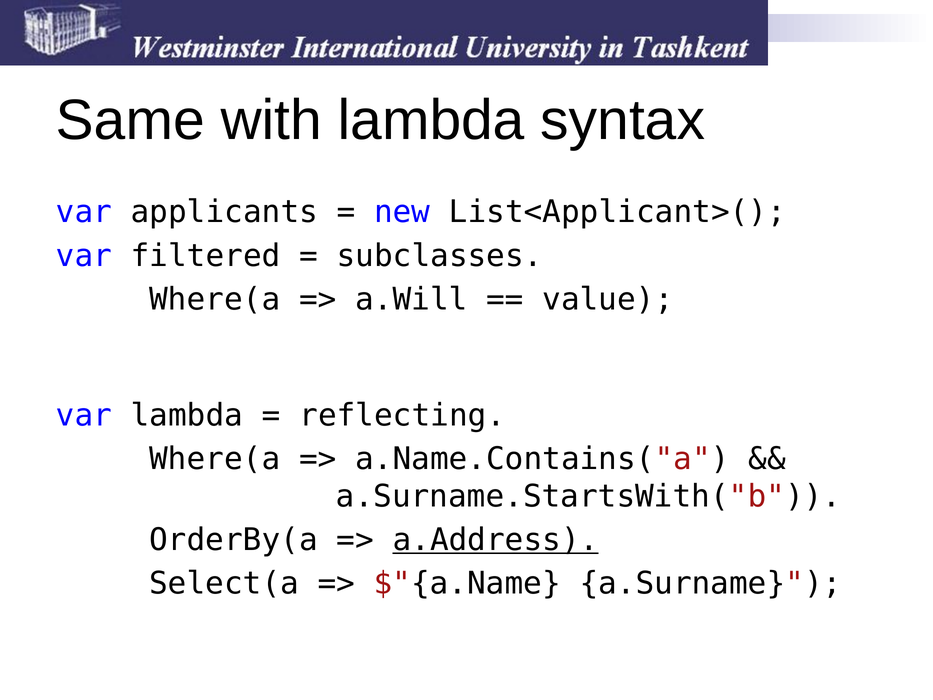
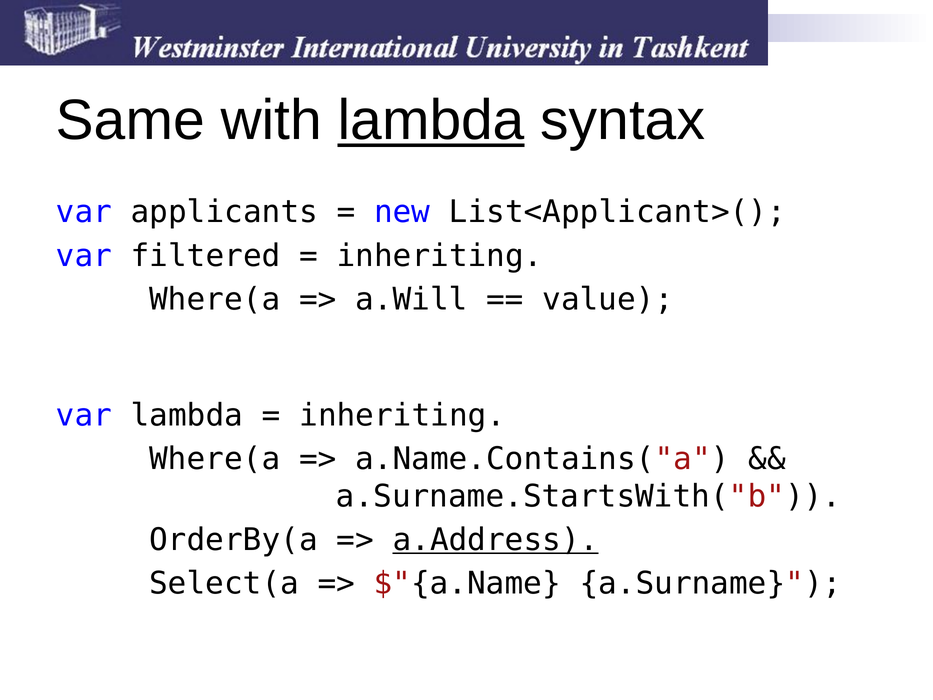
lambda underline: none -> present (431, 121)
subclasses: subclasses -> inheriting (440, 256)
reflecting: reflecting -> inheriting (402, 415)
